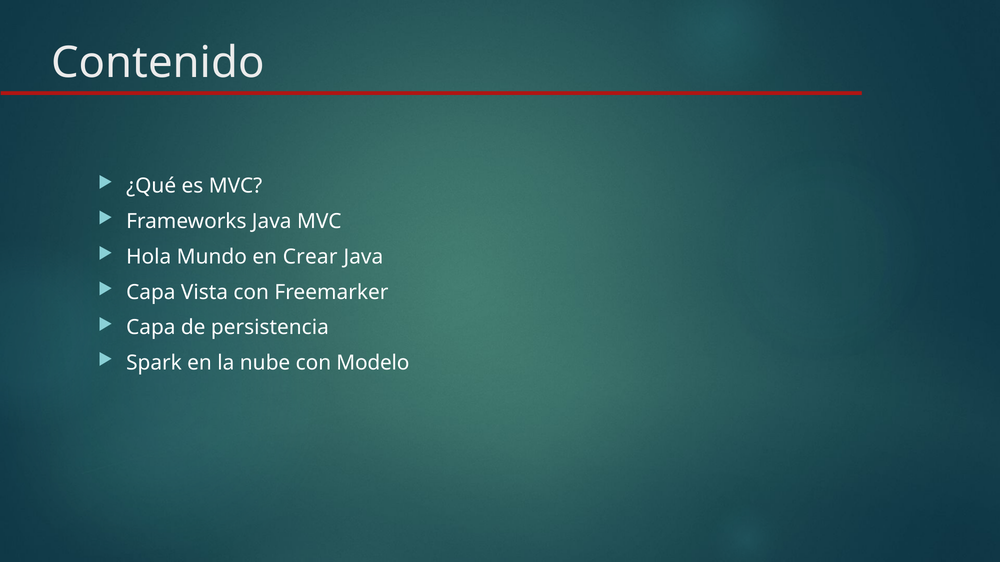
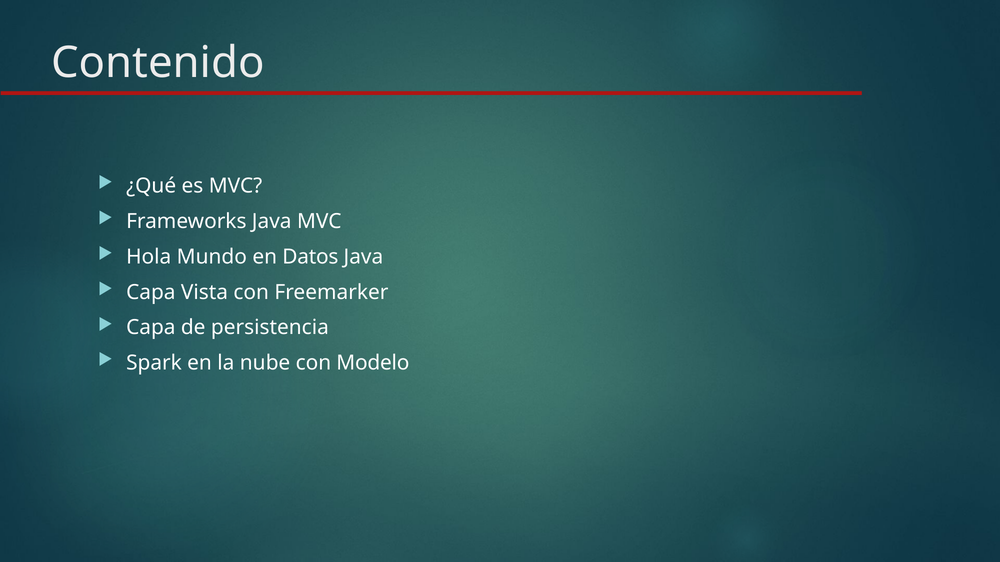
Crear: Crear -> Datos (310, 257)
